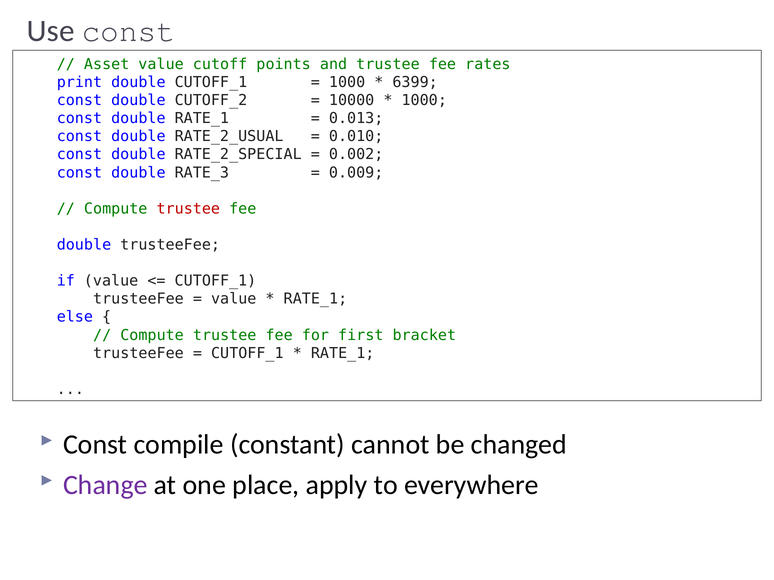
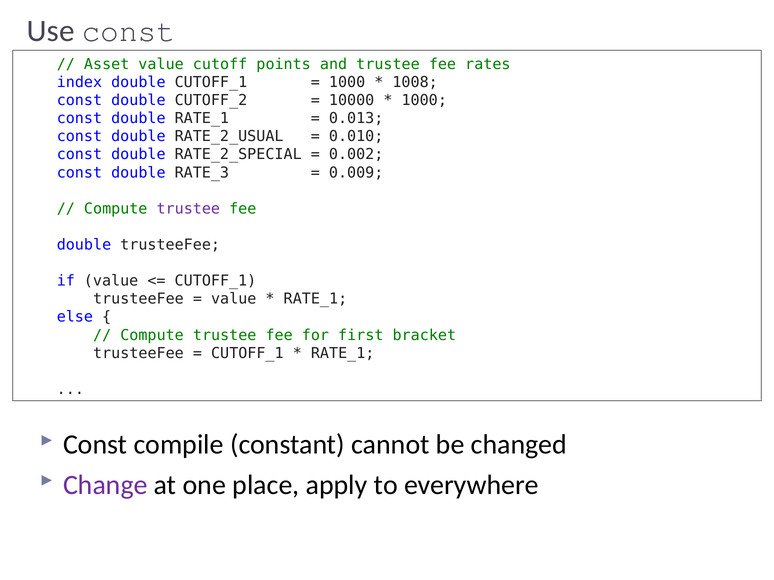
print: print -> index (79, 82)
6399: 6399 -> 1008 (415, 82)
trustee colour: red -> purple (188, 209)
